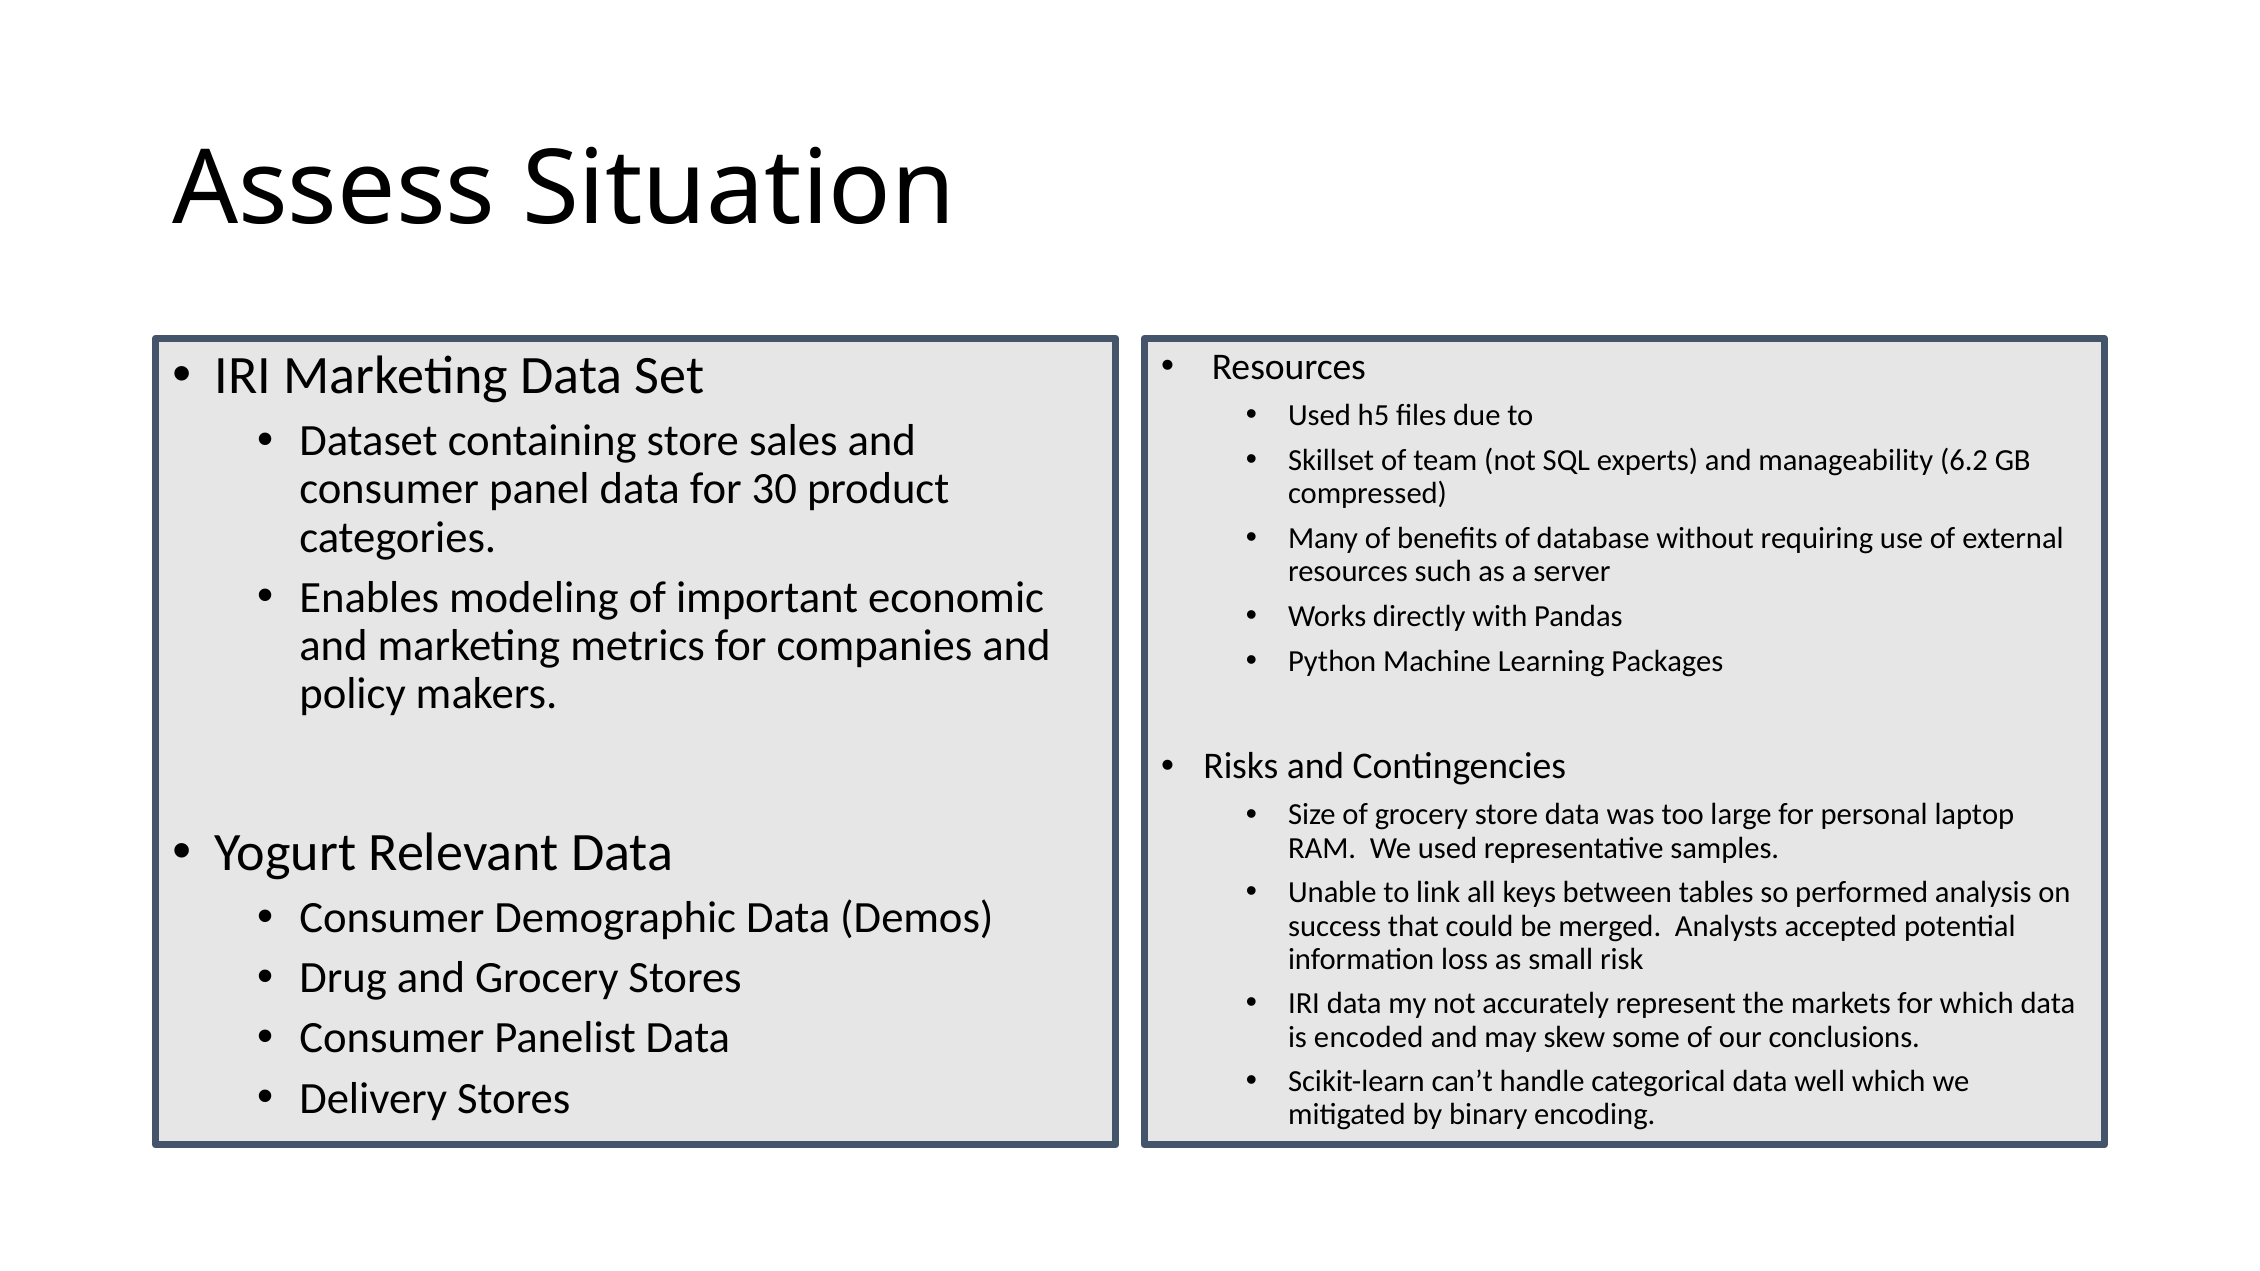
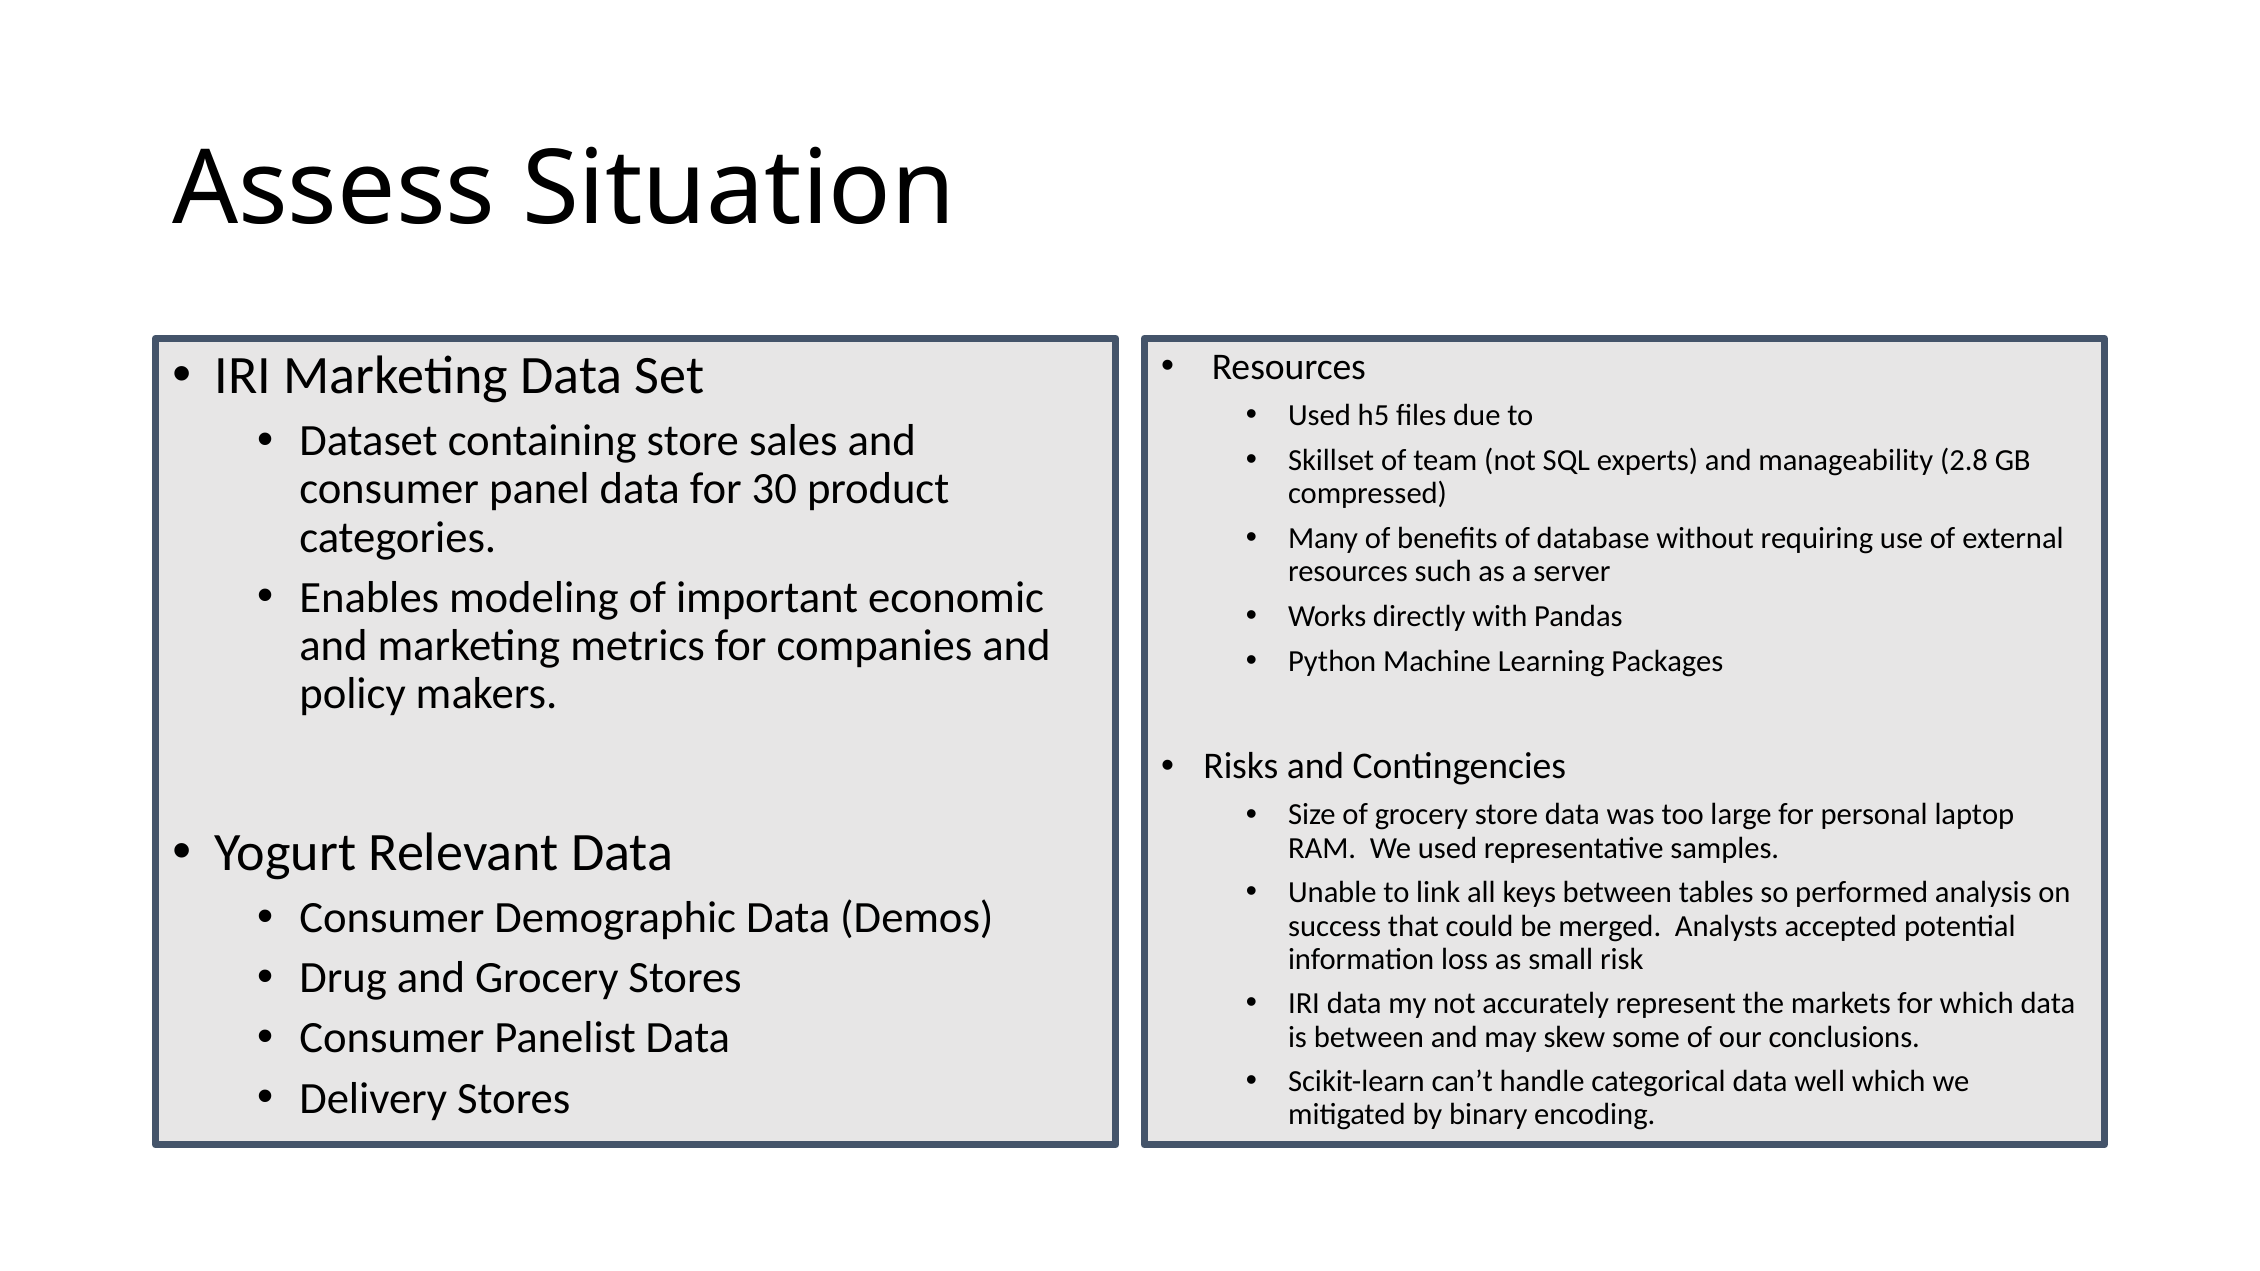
6.2: 6.2 -> 2.8 (1964, 460)
is encoded: encoded -> between (1369, 1037)
